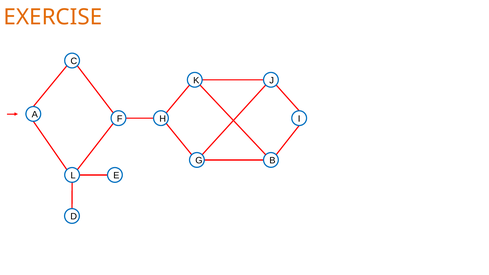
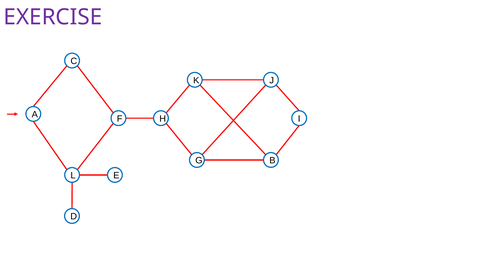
EXERCISE colour: orange -> purple (53, 17)
